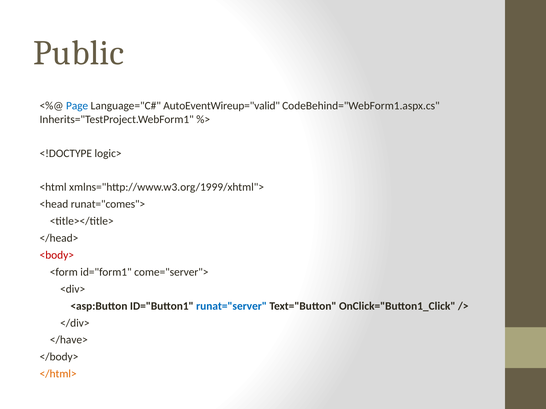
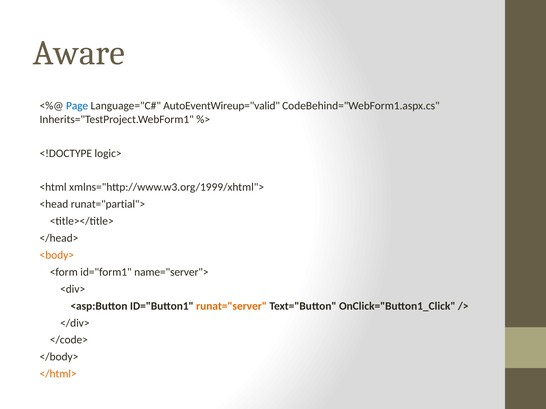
Public: Public -> Aware (79, 53)
runat="comes">: runat="comes"> -> runat="partial"> (108, 204)
<body> colour: red -> orange (57, 255)
come="server">: come="server"> -> name="server"> (171, 272)
runat="server colour: blue -> orange (231, 306)
</have>: </have> -> </code> (69, 340)
